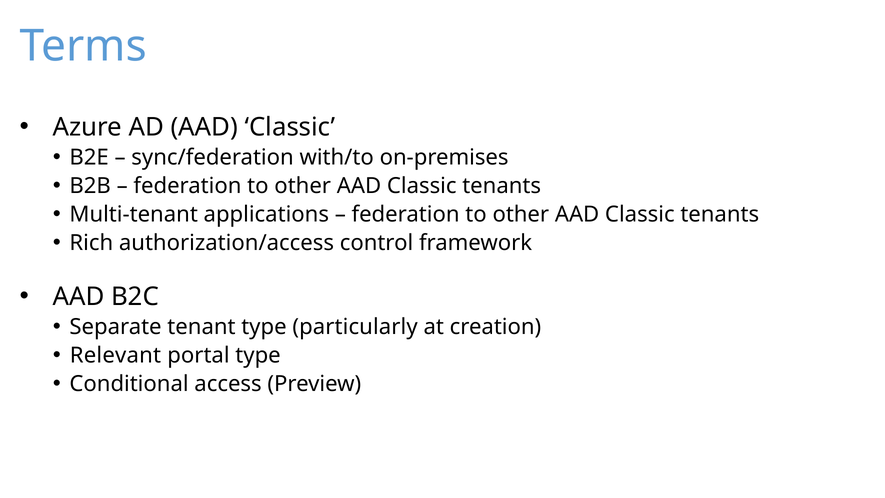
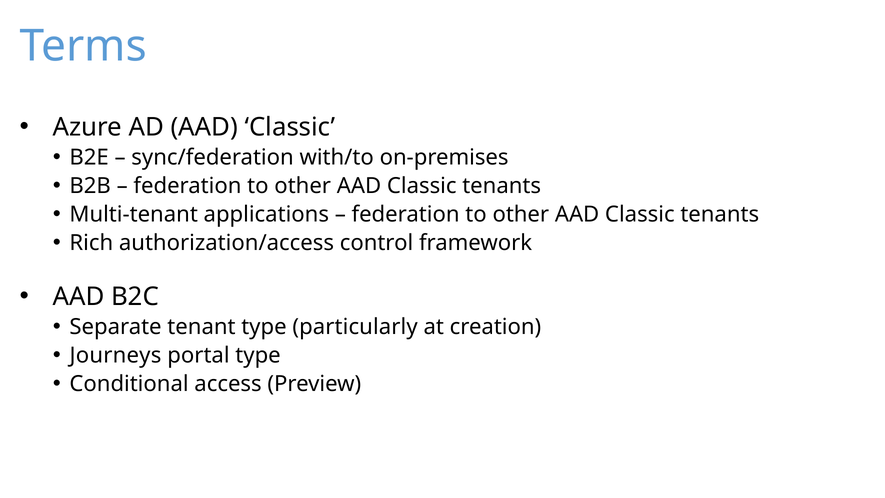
Relevant: Relevant -> Journeys (115, 355)
